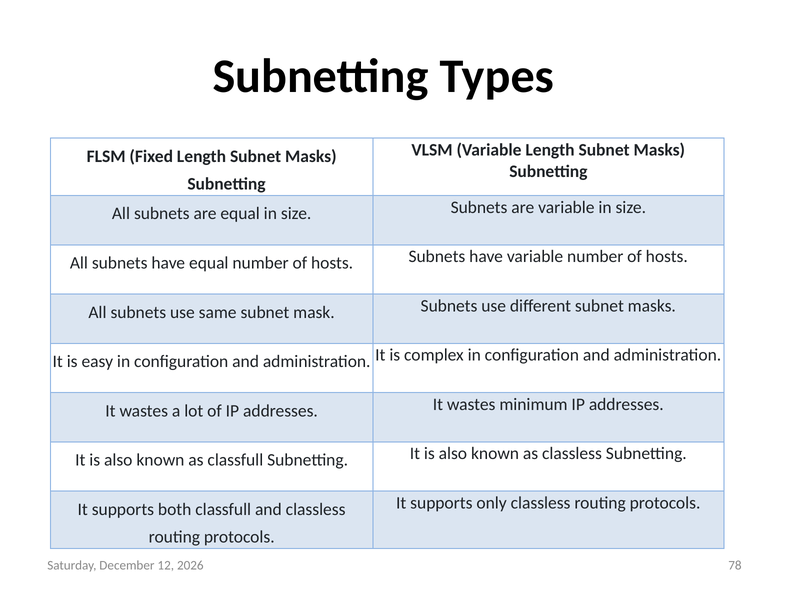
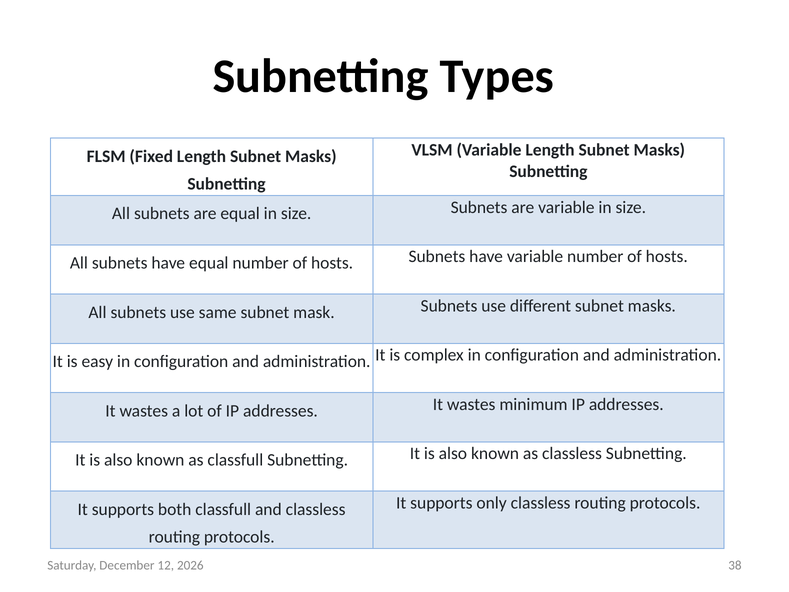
78: 78 -> 38 (735, 565)
